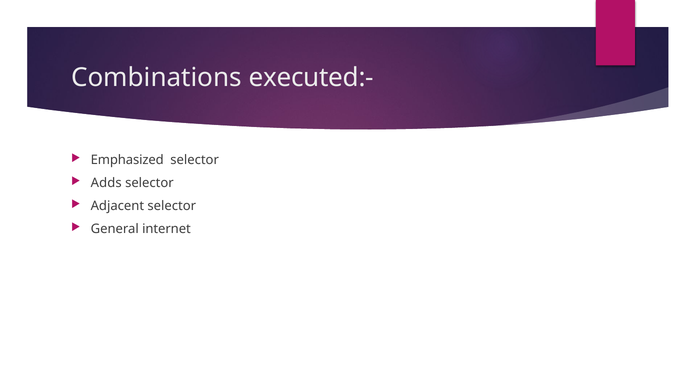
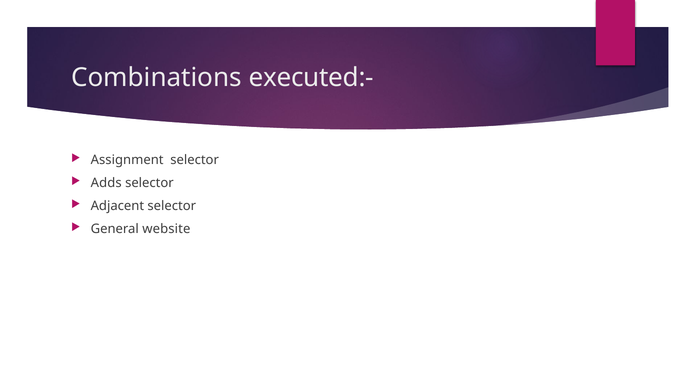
Emphasized: Emphasized -> Assignment (127, 160)
internet: internet -> website (166, 229)
